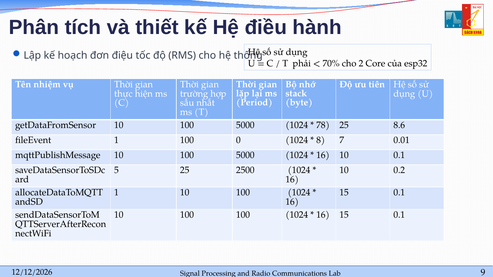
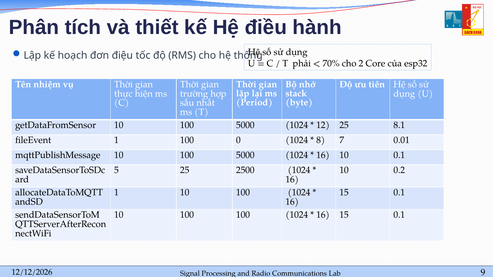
78: 78 -> 12 (323, 125)
8.6: 8.6 -> 8.1 (399, 125)
